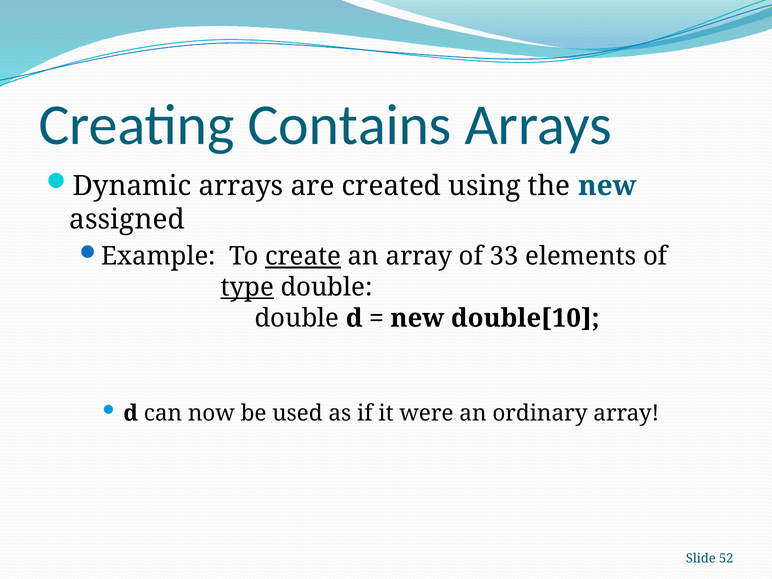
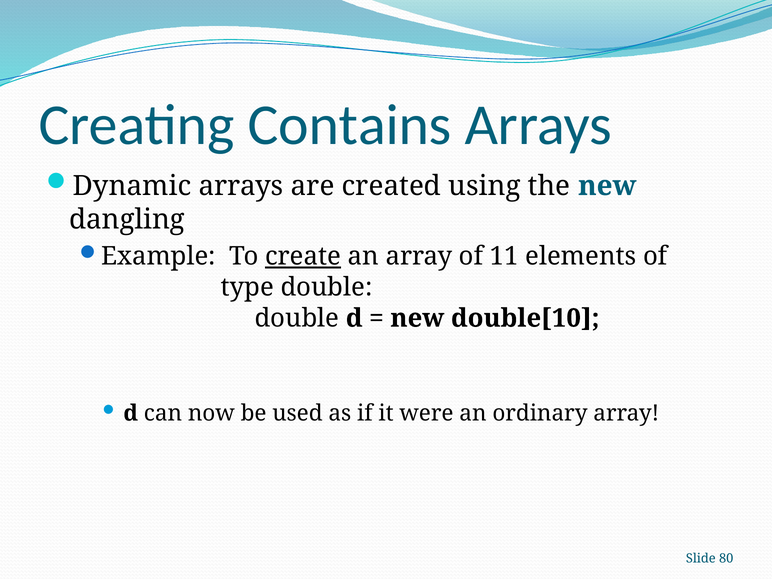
assigned: assigned -> dangling (127, 219)
33: 33 -> 11 (504, 256)
type underline: present -> none (247, 287)
52: 52 -> 80 (726, 559)
